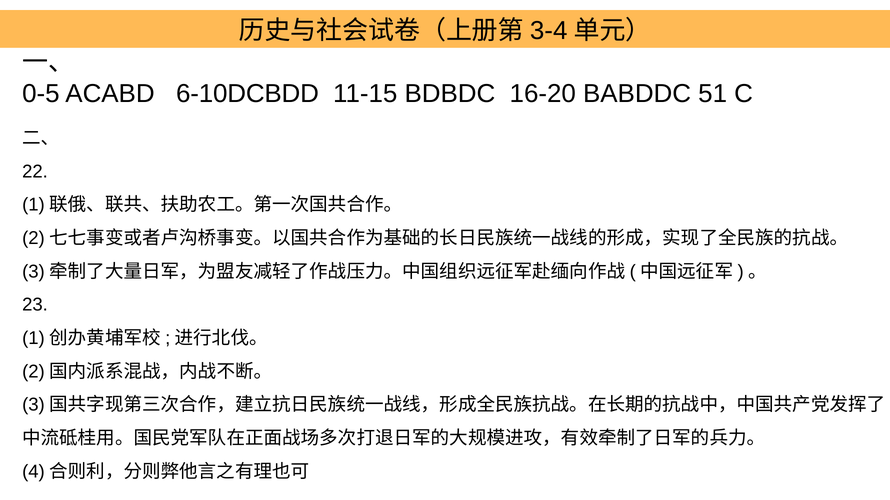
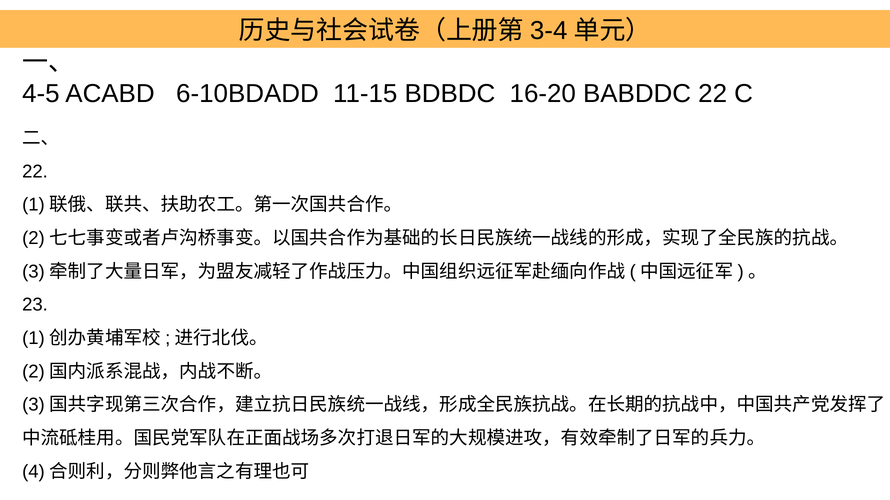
0-5: 0-5 -> 4-5 (41, 94)
6-10DCBDD: 6-10DCBDD -> 6-10BDADD (247, 94)
BABDDC 51: 51 -> 22 (713, 94)
